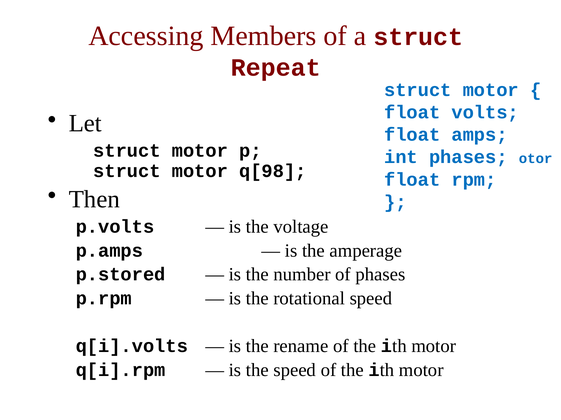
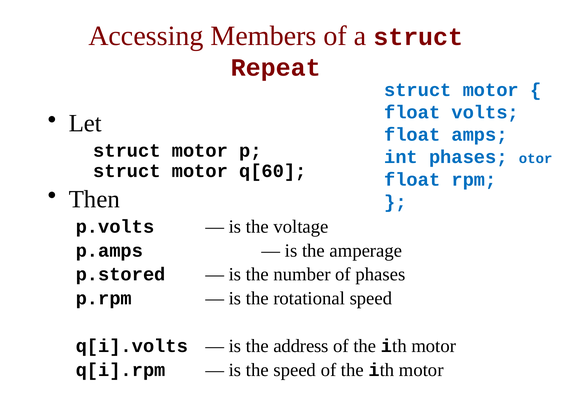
q[98: q[98 -> q[60 (273, 171)
rename: rename -> address (301, 347)
